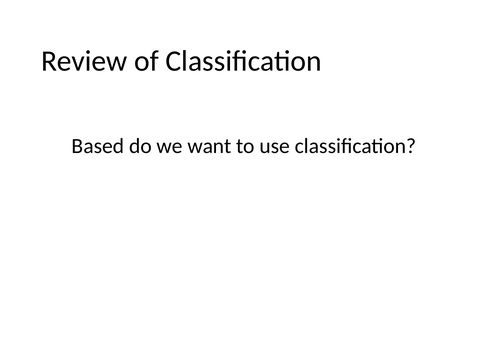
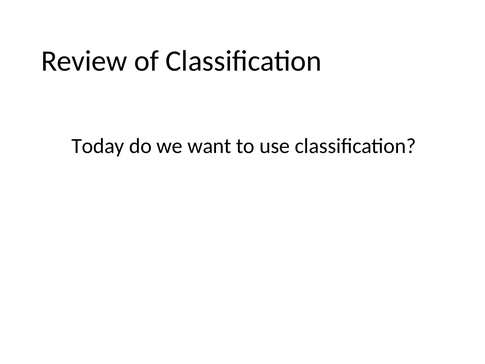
Based: Based -> Today (98, 146)
